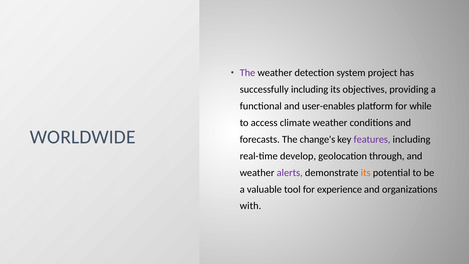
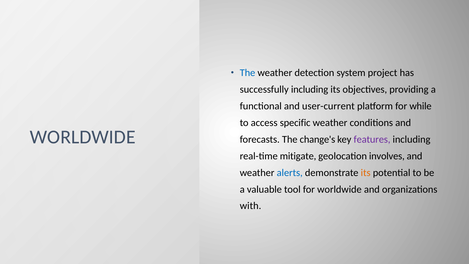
The colour: purple -> blue (248, 73)
user-enables: user-enables -> user-current (328, 106)
climate: climate -> specific (295, 123)
develop: develop -> mitigate (298, 156)
through: through -> involves (387, 156)
alerts colour: purple -> blue (290, 173)
for experience: experience -> worldwide (339, 189)
